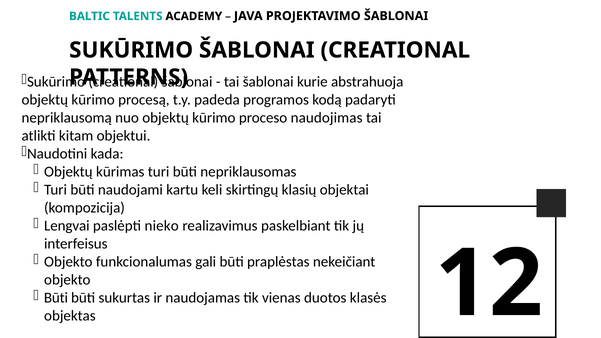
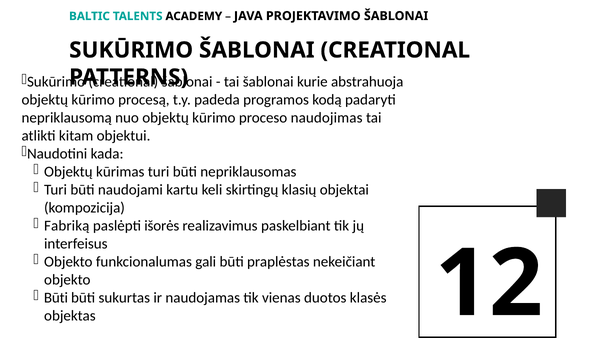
Lengvai: Lengvai -> Fabriką (67, 226)
nieko: nieko -> išorės (162, 226)
